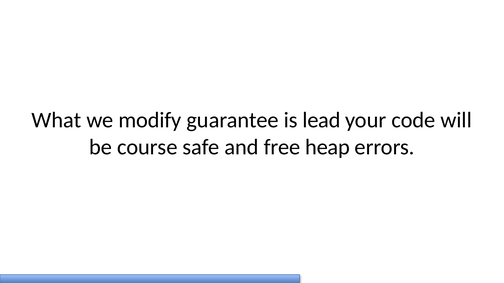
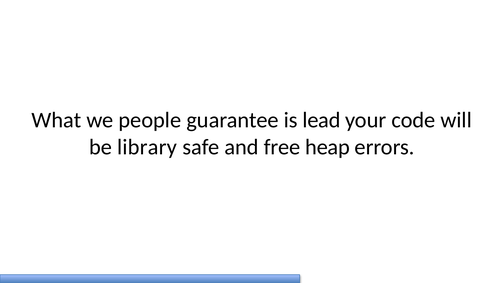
modify: modify -> people (150, 120)
course: course -> library (147, 147)
